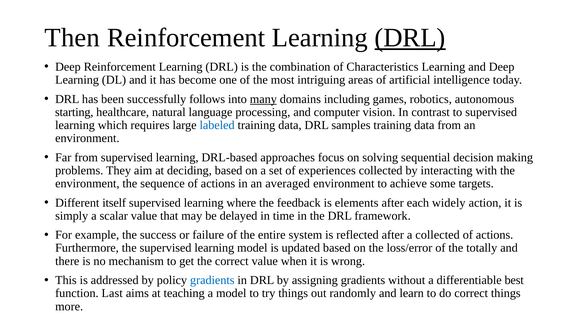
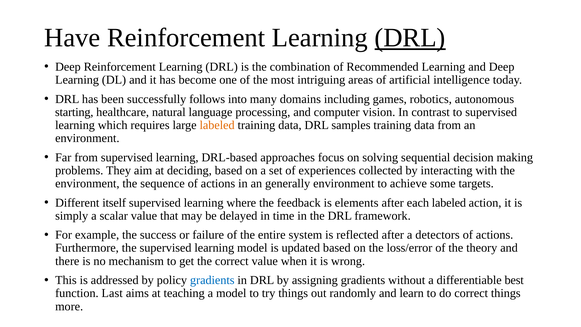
Then: Then -> Have (72, 38)
Characteristics: Characteristics -> Recommended (383, 67)
many underline: present -> none (263, 99)
labeled colour: blue -> orange (217, 125)
averaged: averaged -> generally (288, 183)
each widely: widely -> labeled (449, 203)
a collected: collected -> detectors (438, 235)
totally: totally -> theory (482, 248)
